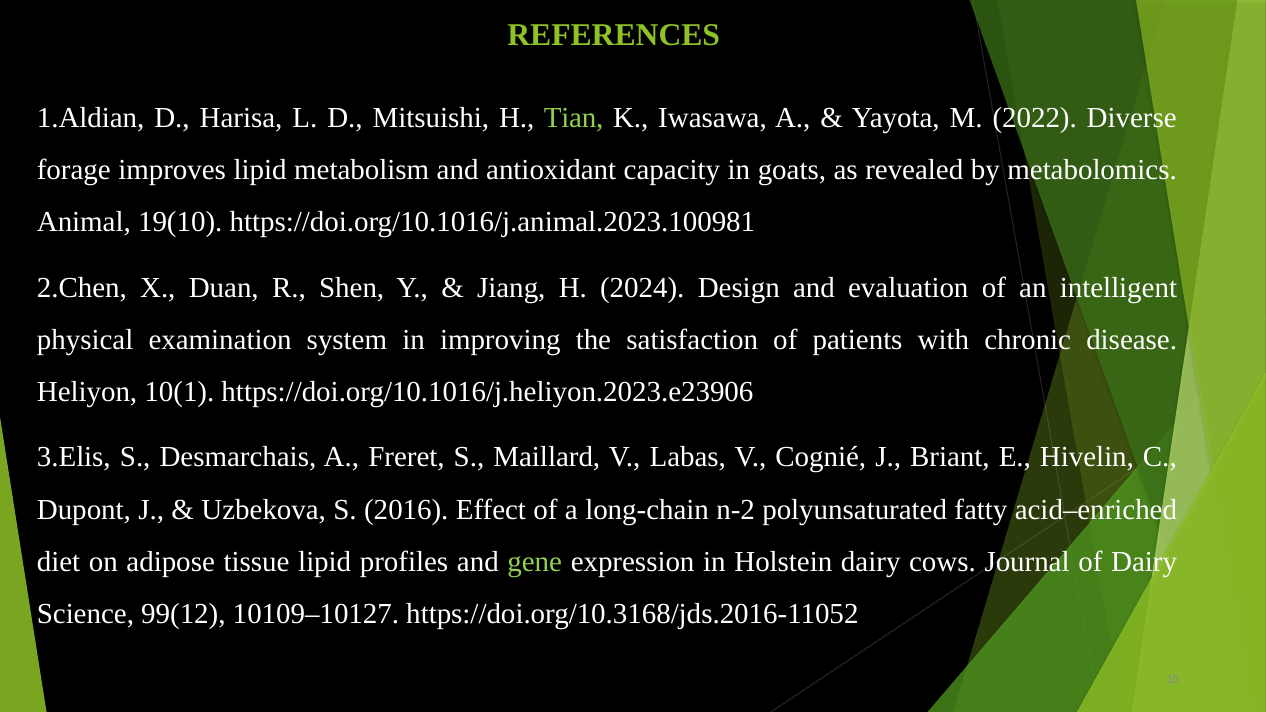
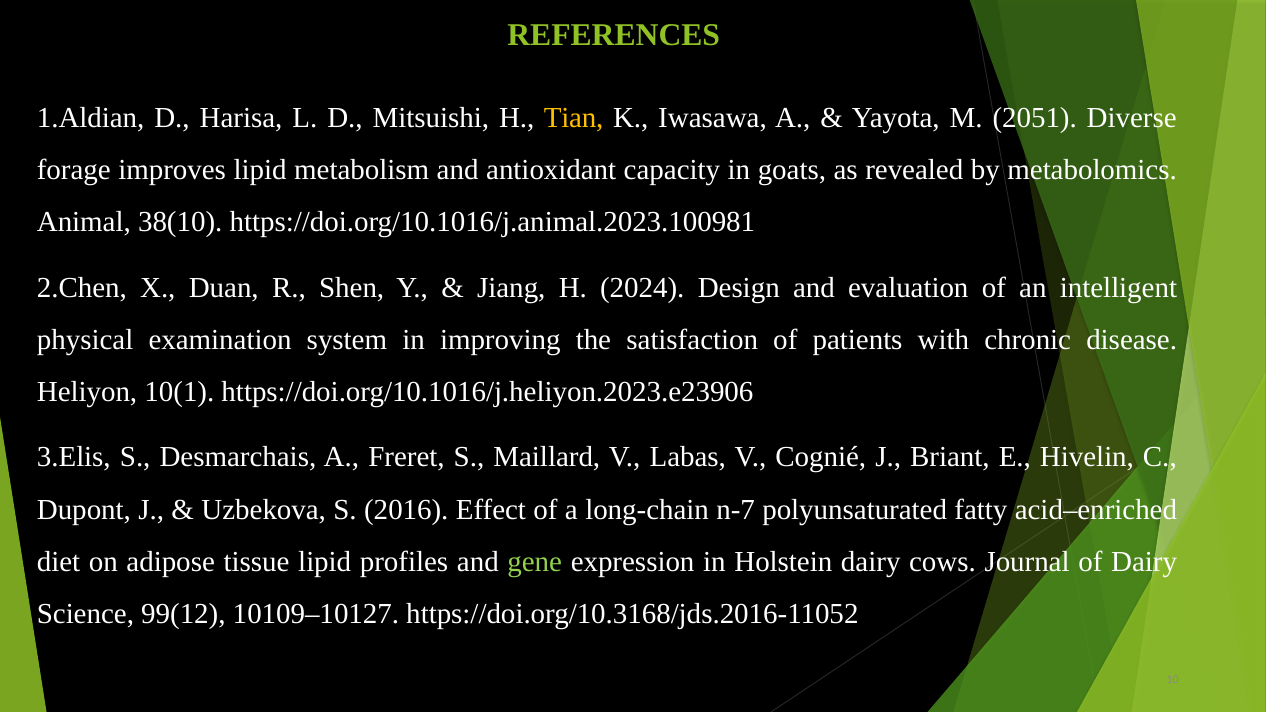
Tian colour: light green -> yellow (574, 118)
2022: 2022 -> 2051 (1035, 118)
19(10: 19(10 -> 38(10 (180, 222)
n-2: n-2 -> n-7 (736, 510)
